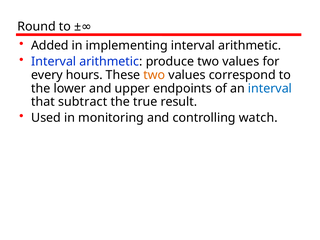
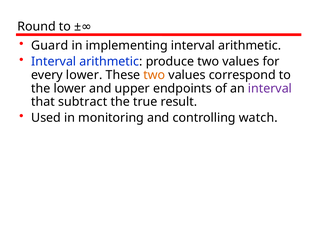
Added: Added -> Guard (50, 46)
every hours: hours -> lower (84, 75)
interval colour: blue -> purple (270, 88)
